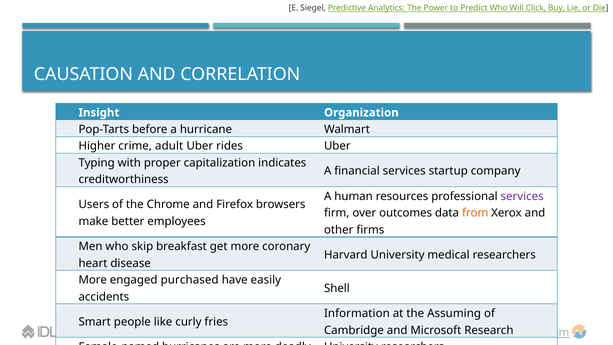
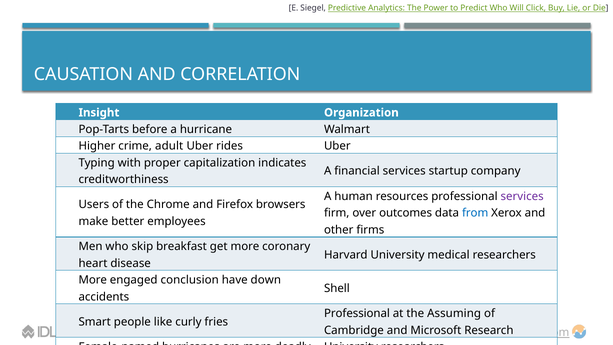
from colour: orange -> blue (475, 213)
purchased: purchased -> conclusion (190, 280)
easily: easily -> down (266, 280)
Information: Information -> Professional (357, 313)
